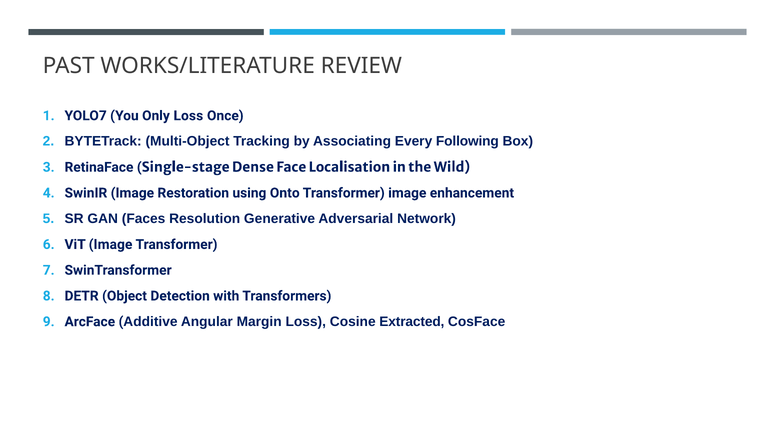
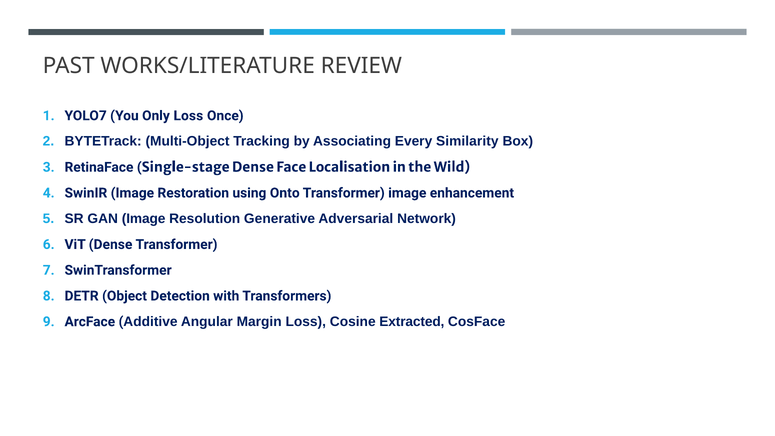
Following: Following -> Similarity (467, 141)
GAN Faces: Faces -> Image (144, 219)
ViT Image: Image -> Dense (111, 244)
